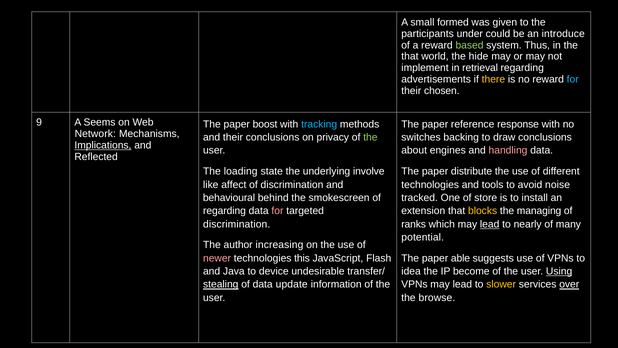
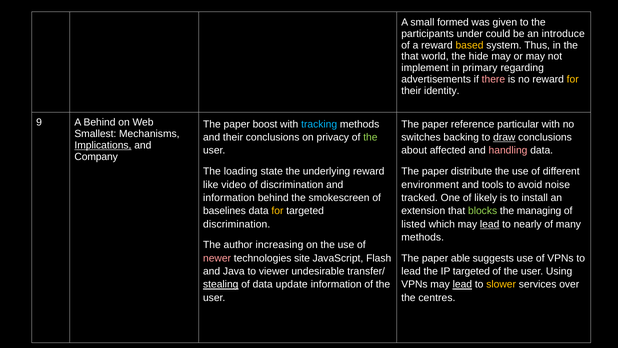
based colour: light green -> yellow (469, 45)
retrieval: retrieval -> primary (480, 68)
there colour: yellow -> pink (493, 79)
for colour: light blue -> yellow (573, 79)
chosen: chosen -> identity (442, 91)
A Seems: Seems -> Behind (100, 122)
response: response -> particular (518, 124)
Network: Network -> Smallest (95, 134)
draw underline: none -> present (504, 137)
engines: engines -> affected (448, 150)
Reflected: Reflected -> Company (96, 157)
underlying involve: involve -> reward (369, 171)
affect: affect -> video (234, 184)
technologies: technologies -> environment (430, 184)
behavioural: behavioural -> information (229, 198)
store: store -> likely (486, 198)
regarding: regarding -> baselines (224, 211)
for colour: pink -> yellow (277, 211)
blocks colour: yellow -> light green (483, 211)
ranks: ranks -> listed (414, 224)
potential: potential -> methods (423, 237)
this: this -> site (302, 258)
device: device -> viewer (274, 271)
idea: idea -> lead (411, 271)
IP become: become -> targeted (471, 271)
Using underline: present -> none (559, 271)
lead underline: none -> present (462, 284)
over underline: present -> none (569, 284)
browse: browse -> centres (437, 297)
